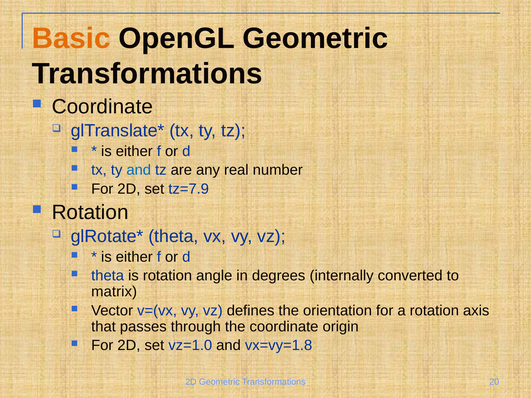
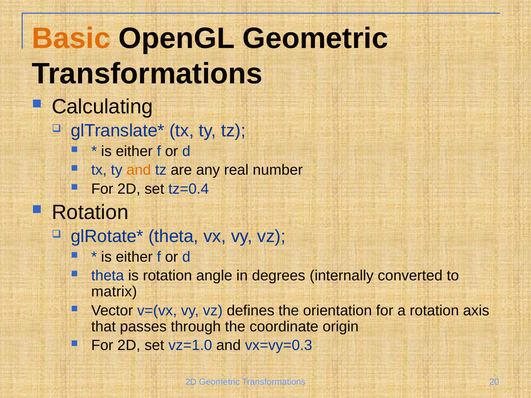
Coordinate: Coordinate -> Calculating (102, 107)
and colour: blue -> orange (139, 170)
tz=7.9: tz=7.9 -> tz=0.4 (189, 189)
vx=vy=1.8: vx=vy=1.8 -> vx=vy=0.3 (279, 346)
